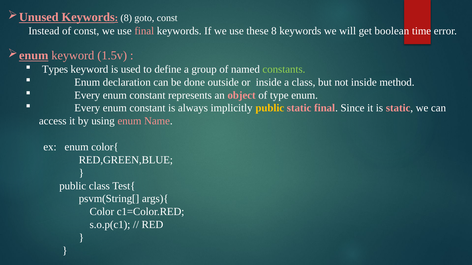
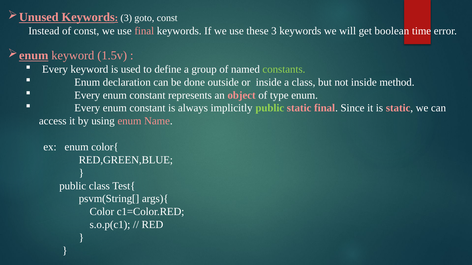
8: 8 -> 3 (126, 18)
these 8: 8 -> 3 (274, 31)
Types: Types -> Every (55, 69)
public colour: yellow -> light green (270, 108)
